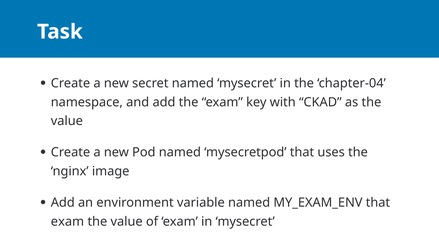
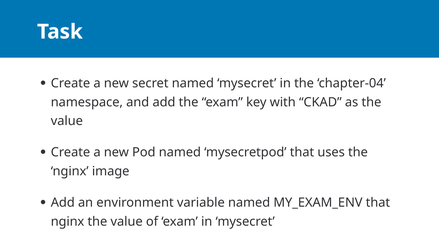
exam: exam -> nginx (68, 221)
